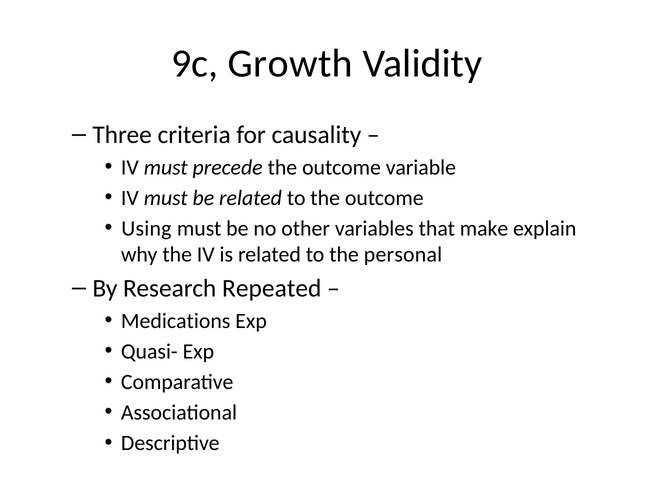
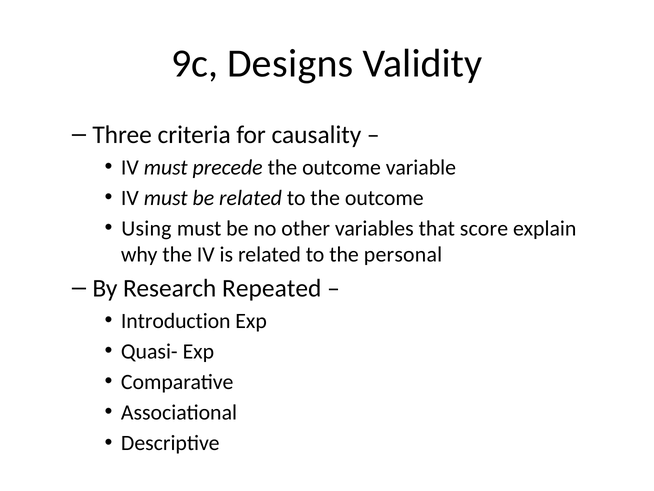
Growth: Growth -> Designs (290, 63)
make: make -> score (484, 228)
Medications: Medications -> Introduction (176, 321)
